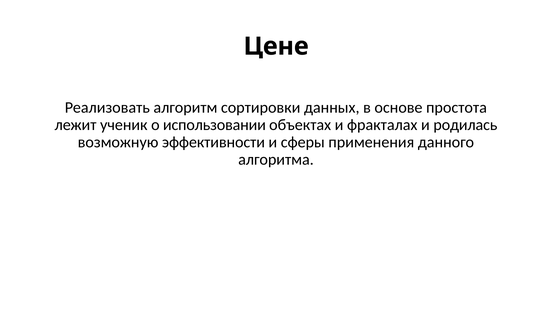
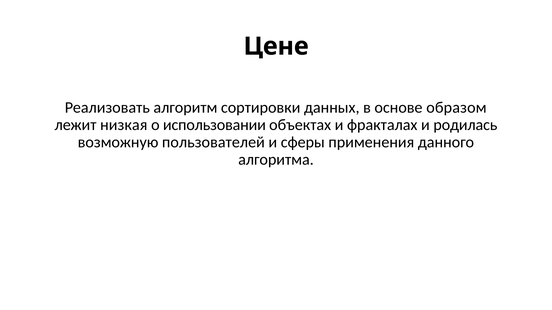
простота: простота -> образом (456, 108)
ученик: ученик -> низкая (124, 125)
эффективности: эффективности -> пользователей (213, 142)
